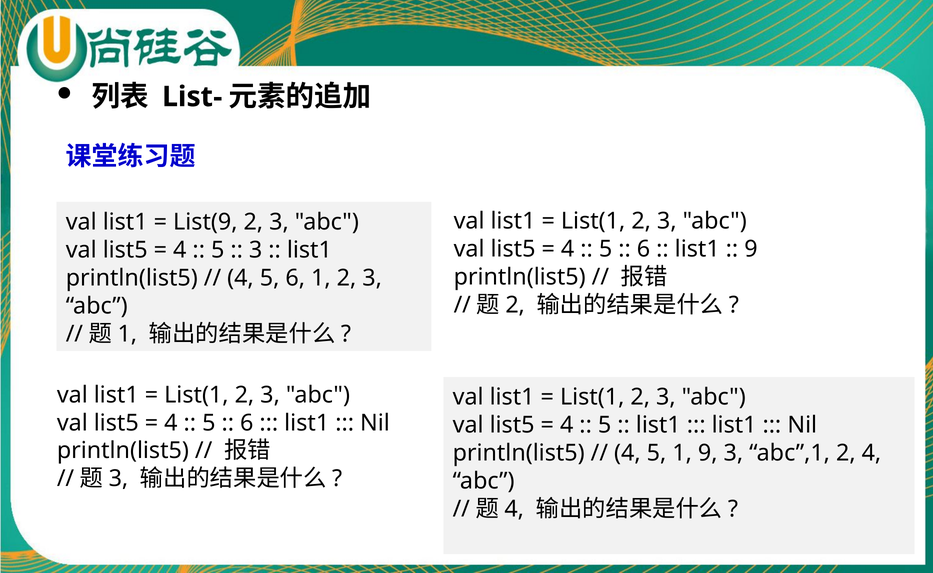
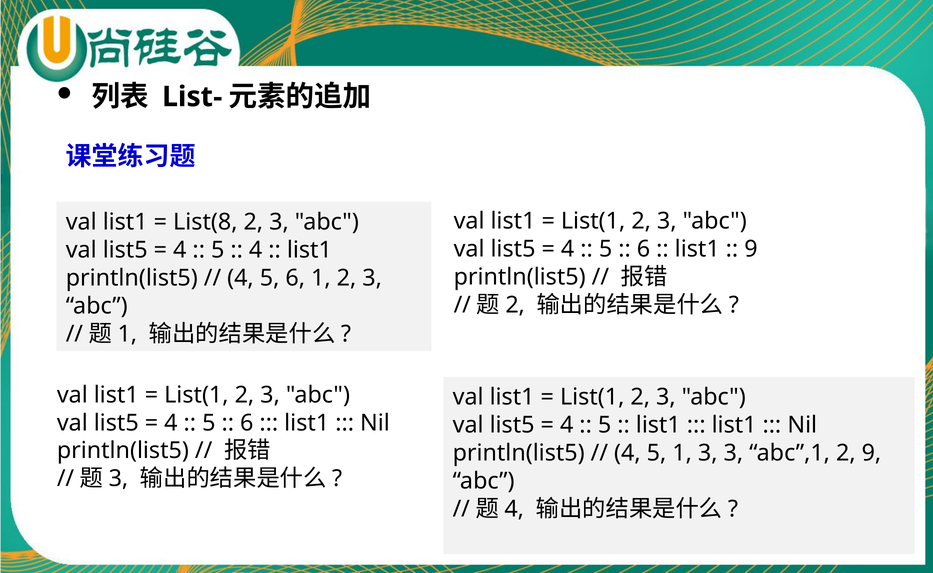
List(9: List(9 -> List(8 (205, 222)
3: 3 -> 4 (256, 250)
1 9: 9 -> 3 (708, 453)
2 4: 4 -> 9 (871, 453)
